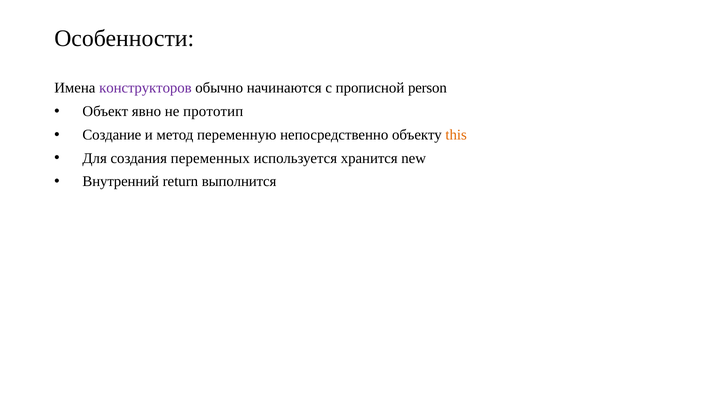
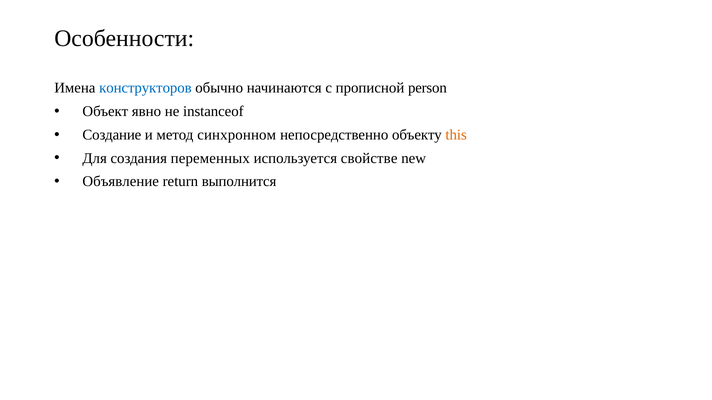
конструкторов colour: purple -> blue (145, 88)
прототип: прототип -> instanceof (213, 111)
переменную: переменную -> синхронном (237, 135)
хранится: хранится -> свойстве (369, 158)
Внутренний: Внутренний -> Объявление (121, 182)
